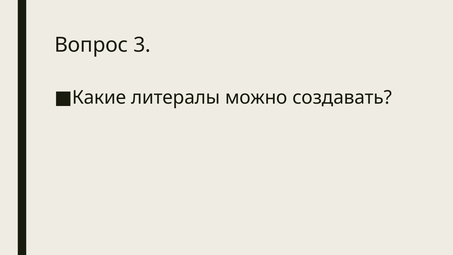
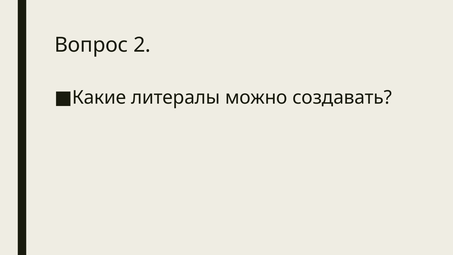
3: 3 -> 2 (142, 45)
